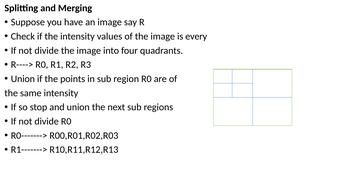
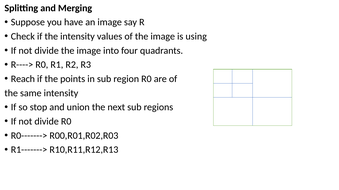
every: every -> using (196, 37)
Union: Union -> Reach (23, 79)
